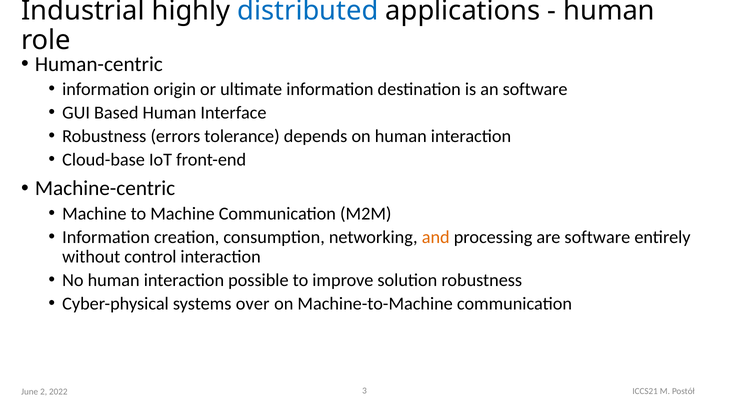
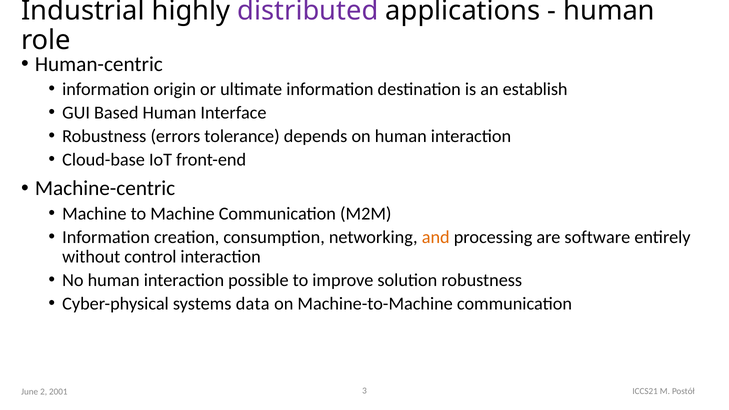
distributed colour: blue -> purple (308, 11)
an software: software -> establish (535, 89)
over: over -> data (253, 304)
2022: 2022 -> 2001 (58, 392)
